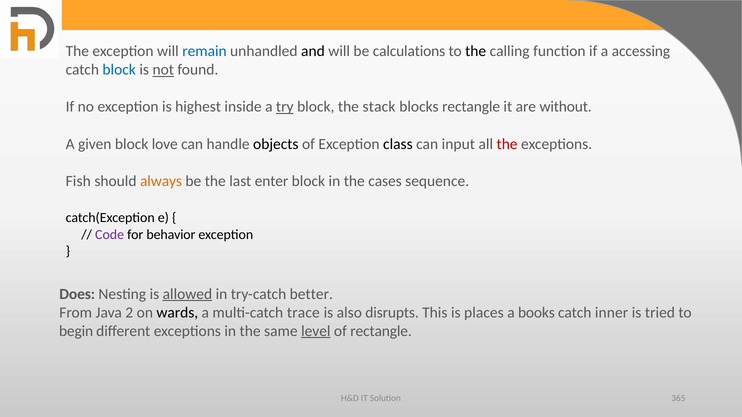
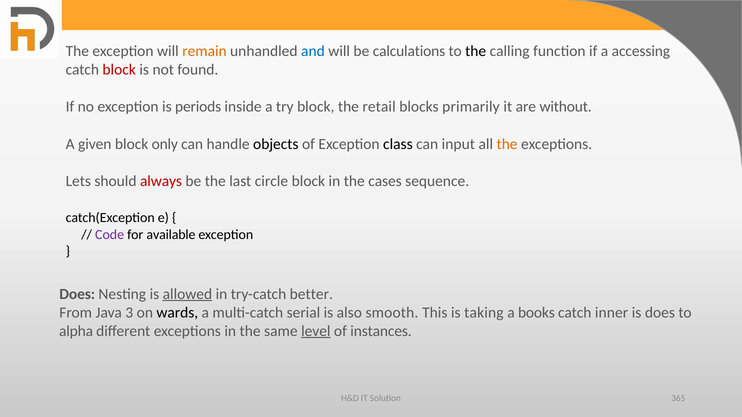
remain colour: blue -> orange (204, 51)
and colour: black -> blue (313, 51)
block colour: blue -> red (119, 70)
not underline: present -> none (163, 70)
highest: highest -> periods (198, 107)
try underline: present -> none (285, 107)
stack: stack -> retail (379, 107)
blocks rectangle: rectangle -> primarily (471, 107)
love: love -> only (165, 144)
the colour: red -> orange (507, 144)
Fish: Fish -> Lets (78, 181)
always colour: orange -> red (161, 181)
enter: enter -> circle (271, 181)
behavior: behavior -> available (171, 235)
2: 2 -> 3 (129, 313)
trace: trace -> serial (303, 313)
disrupts: disrupts -> smooth (392, 313)
places: places -> taking (484, 313)
is tried: tried -> does (660, 313)
begin: begin -> alpha (76, 331)
of rectangle: rectangle -> instances (381, 331)
